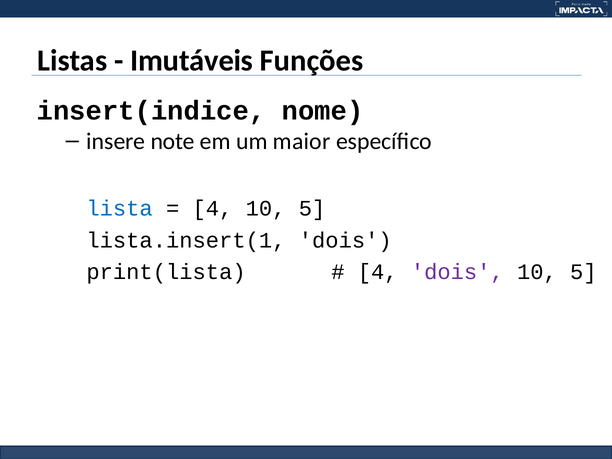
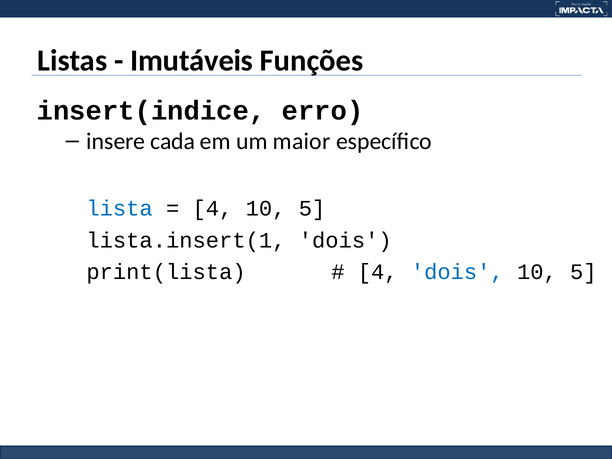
nome: nome -> erro (323, 111)
note: note -> cada (173, 141)
dois colour: purple -> blue (457, 272)
